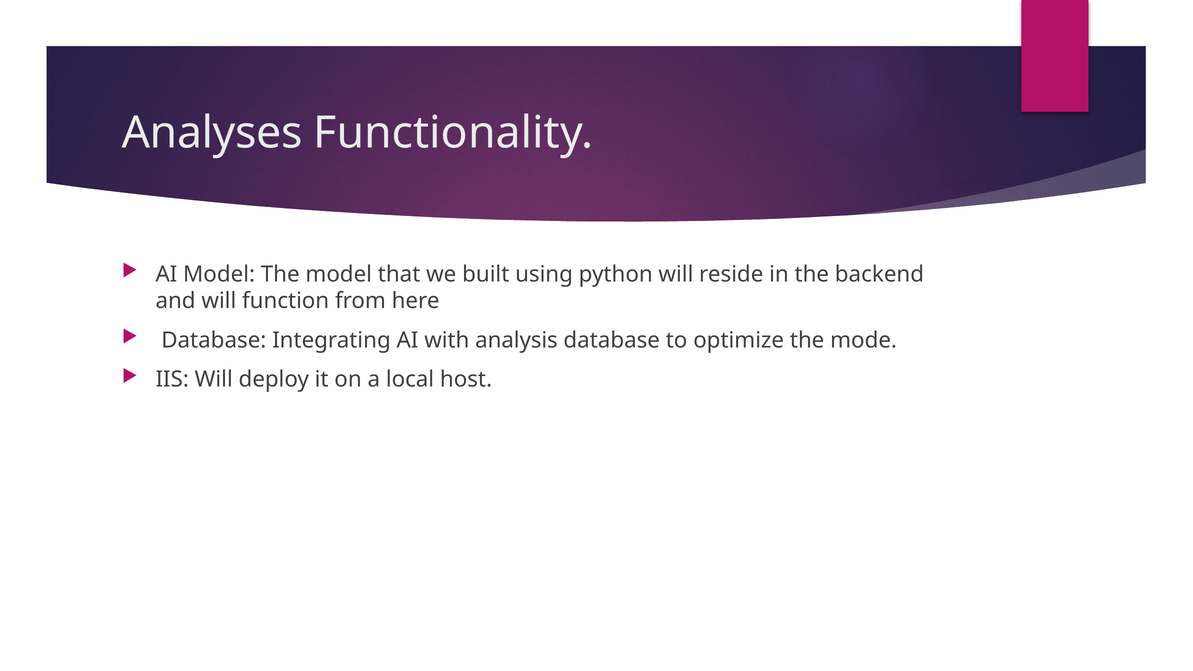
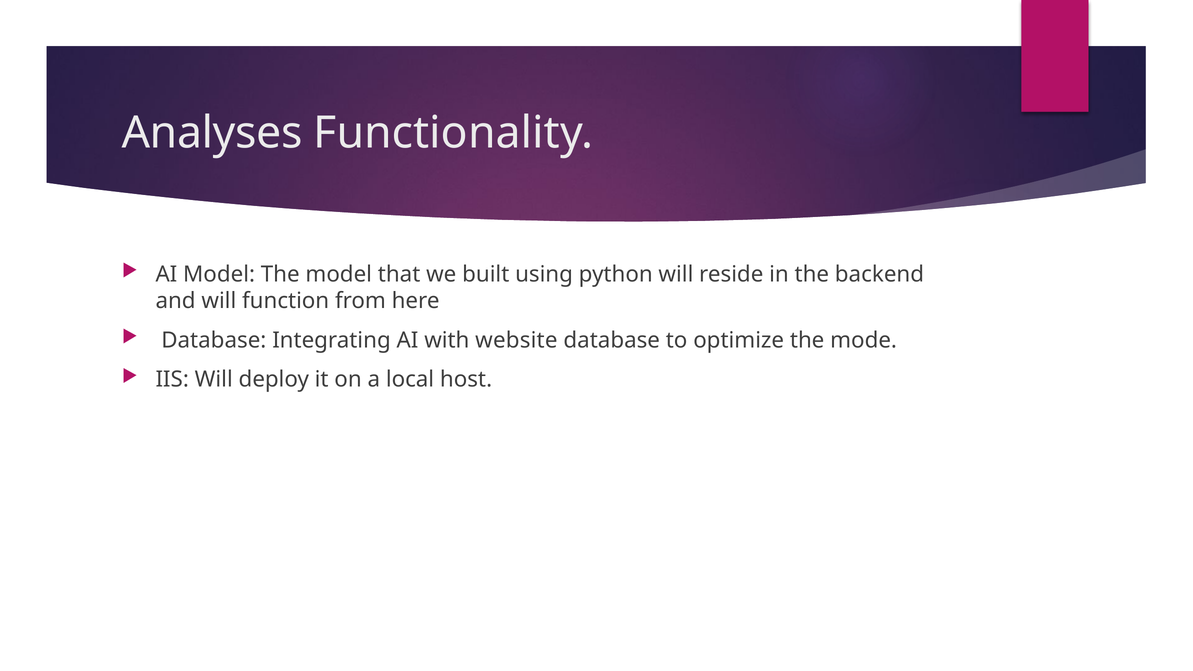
analysis: analysis -> website (516, 340)
